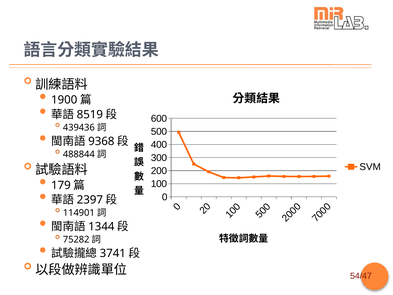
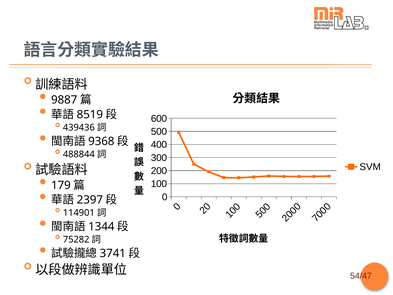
1900: 1900 -> 9887 (64, 100)
